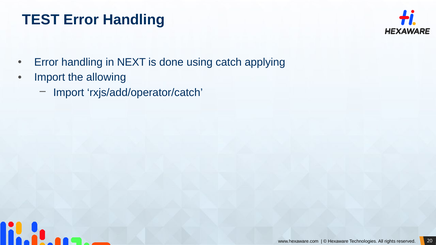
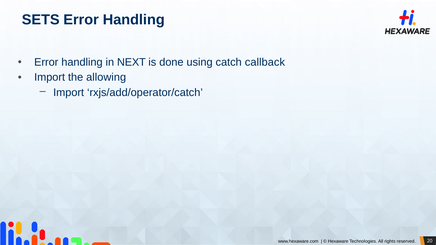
TEST: TEST -> SETS (41, 20)
applying: applying -> callback (265, 62)
